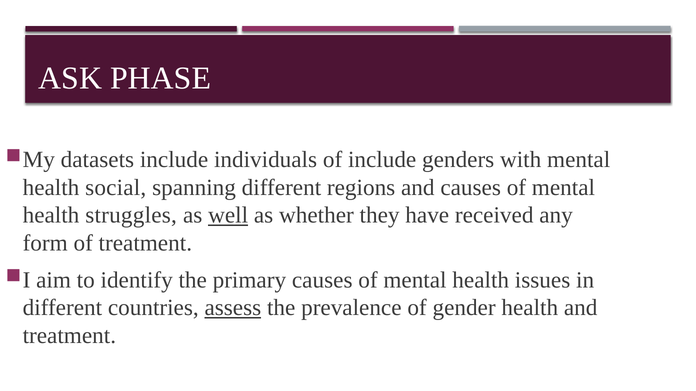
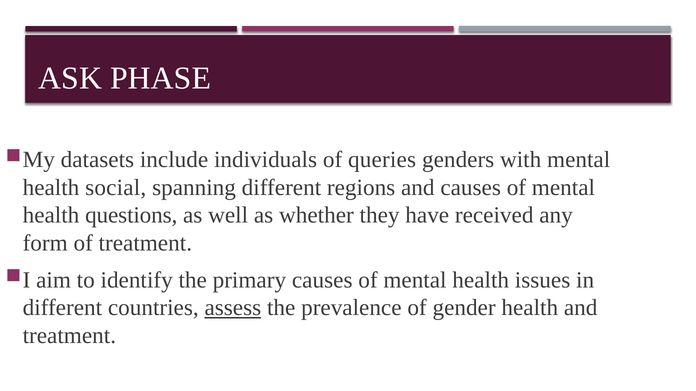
of include: include -> queries (382, 160)
struggles: struggles -> questions (131, 216)
well underline: present -> none (228, 216)
